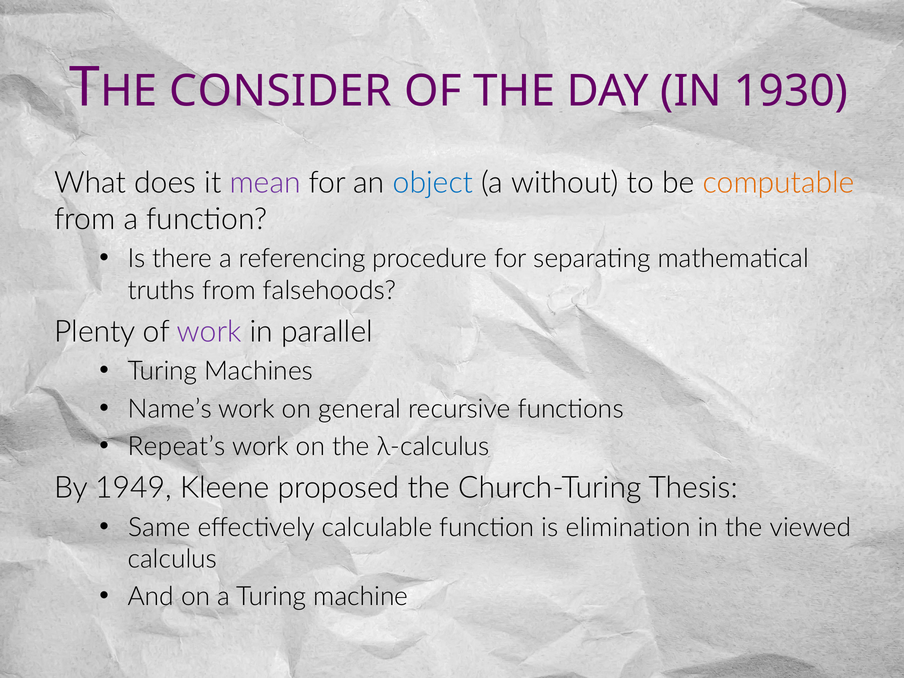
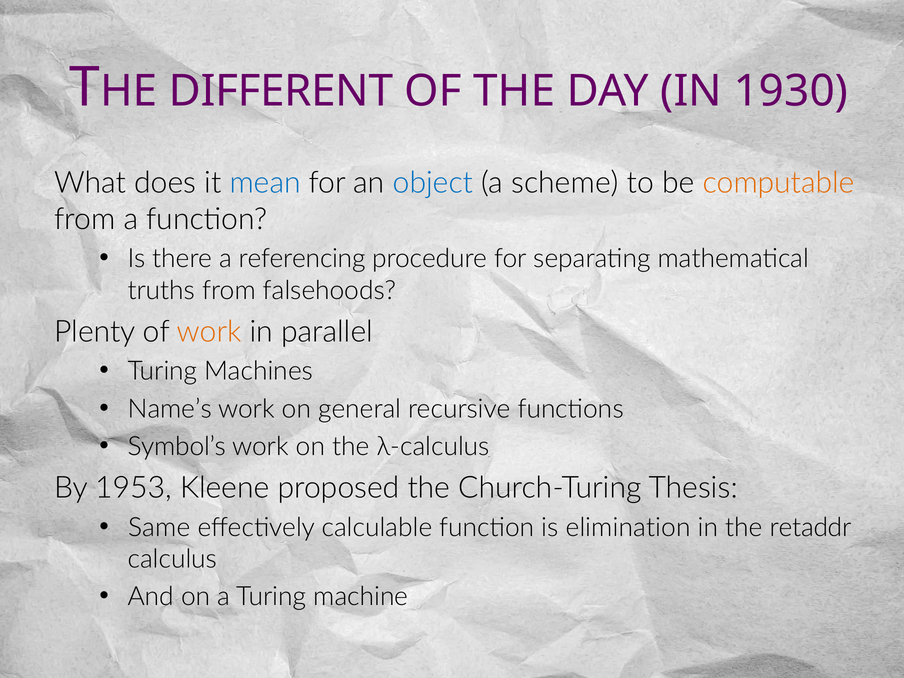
CONSIDER: CONSIDER -> DIFFERENT (281, 91)
mean colour: purple -> blue (265, 183)
without: without -> scheme (565, 183)
work colour: purple -> orange (209, 332)
Repeat’s: Repeat’s -> Symbol’s (177, 447)
1949: 1949 -> 1953 (134, 488)
viewed: viewed -> retaddr (811, 527)
